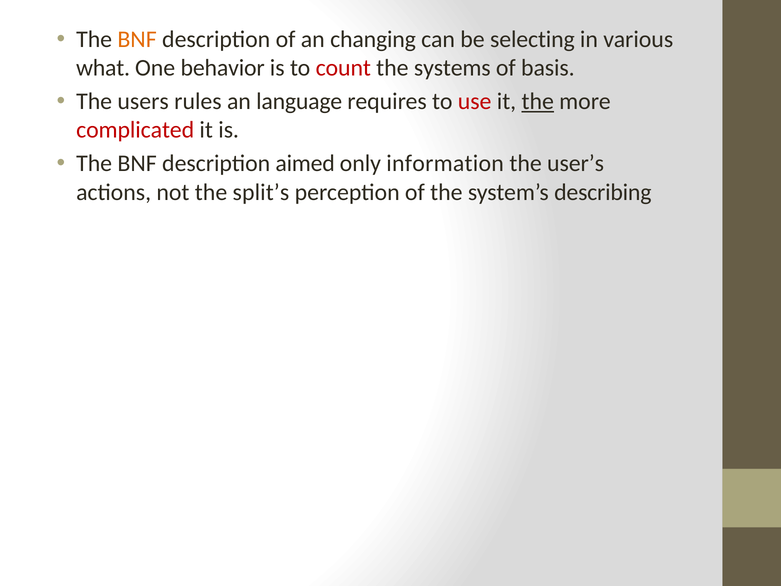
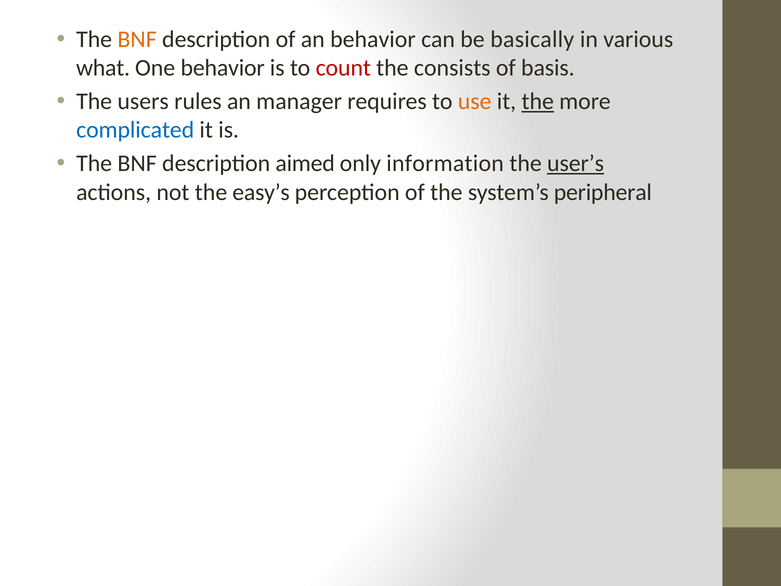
an changing: changing -> behavior (373, 39)
selecting: selecting -> basically (532, 39)
systems: systems -> consists (452, 68)
language: language -> manager (299, 101)
use colour: red -> orange (475, 101)
complicated colour: red -> blue (135, 130)
user’s underline: none -> present (576, 163)
split’s: split’s -> easy’s (261, 192)
describing: describing -> peripheral (603, 192)
